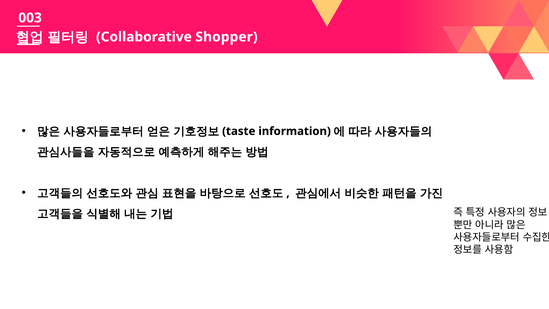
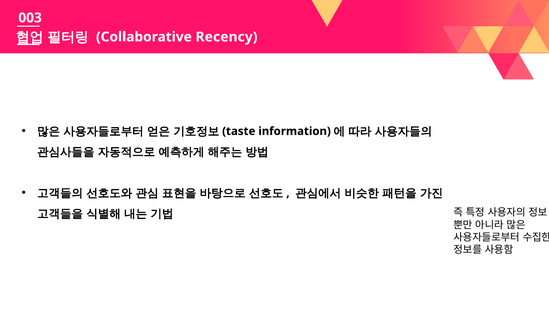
Shopper: Shopper -> Recency (227, 37)
